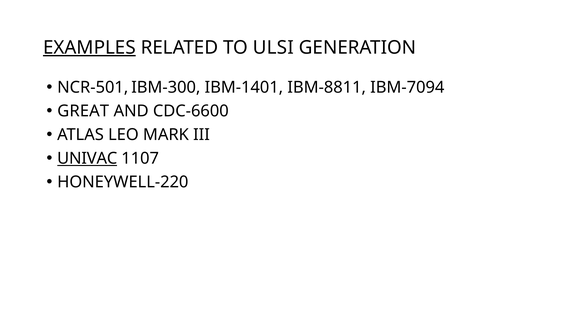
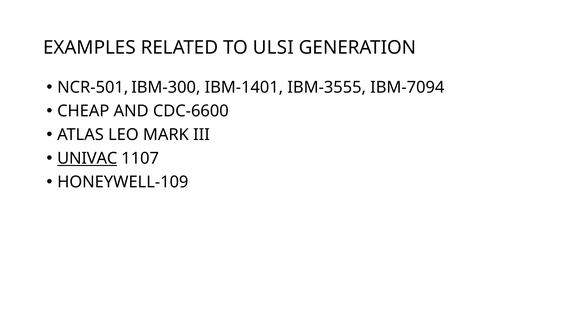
EXAMPLES underline: present -> none (89, 48)
IBM-8811: IBM-8811 -> IBM-3555 (327, 87)
GREAT: GREAT -> CHEAP (83, 111)
HONEYWELL-220: HONEYWELL-220 -> HONEYWELL-109 (123, 182)
